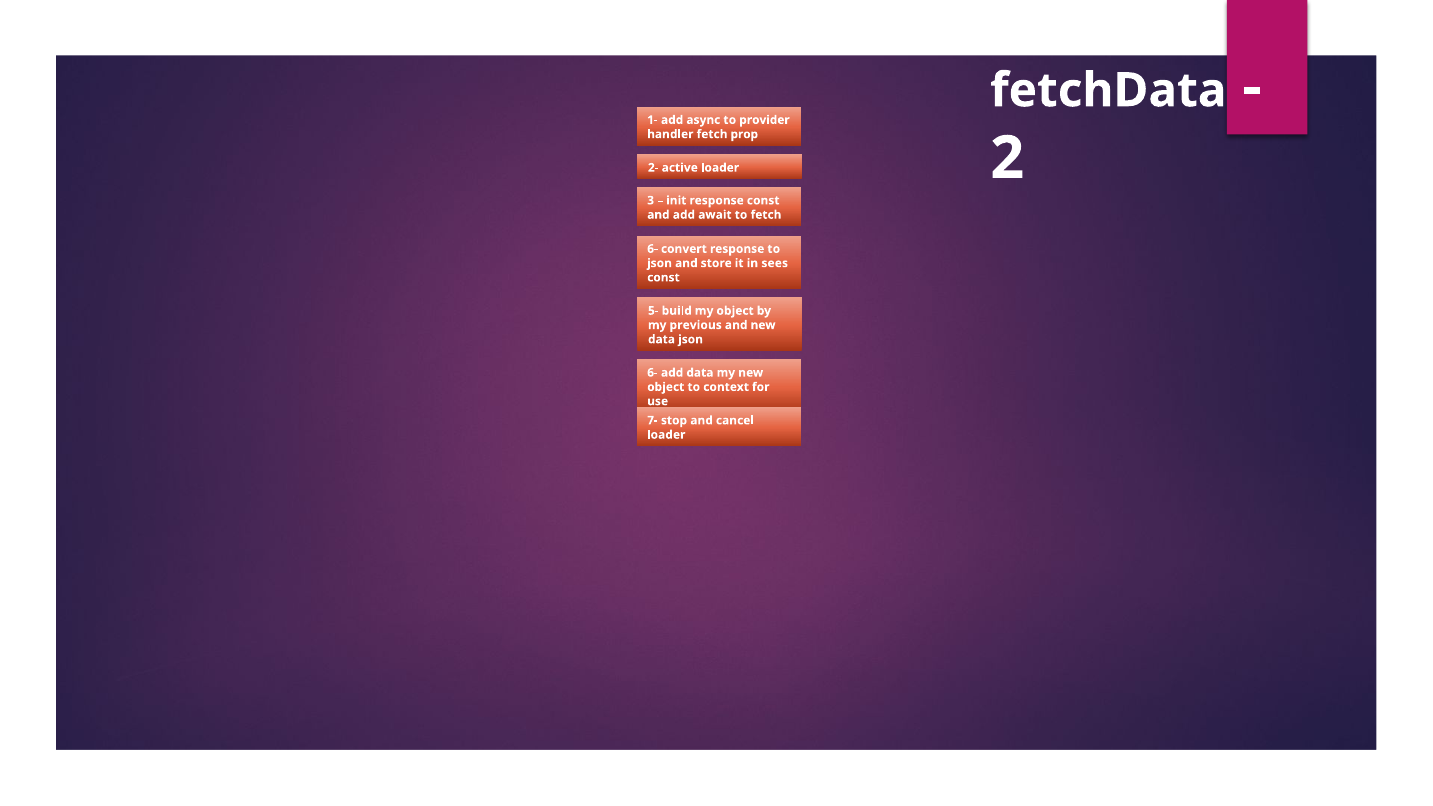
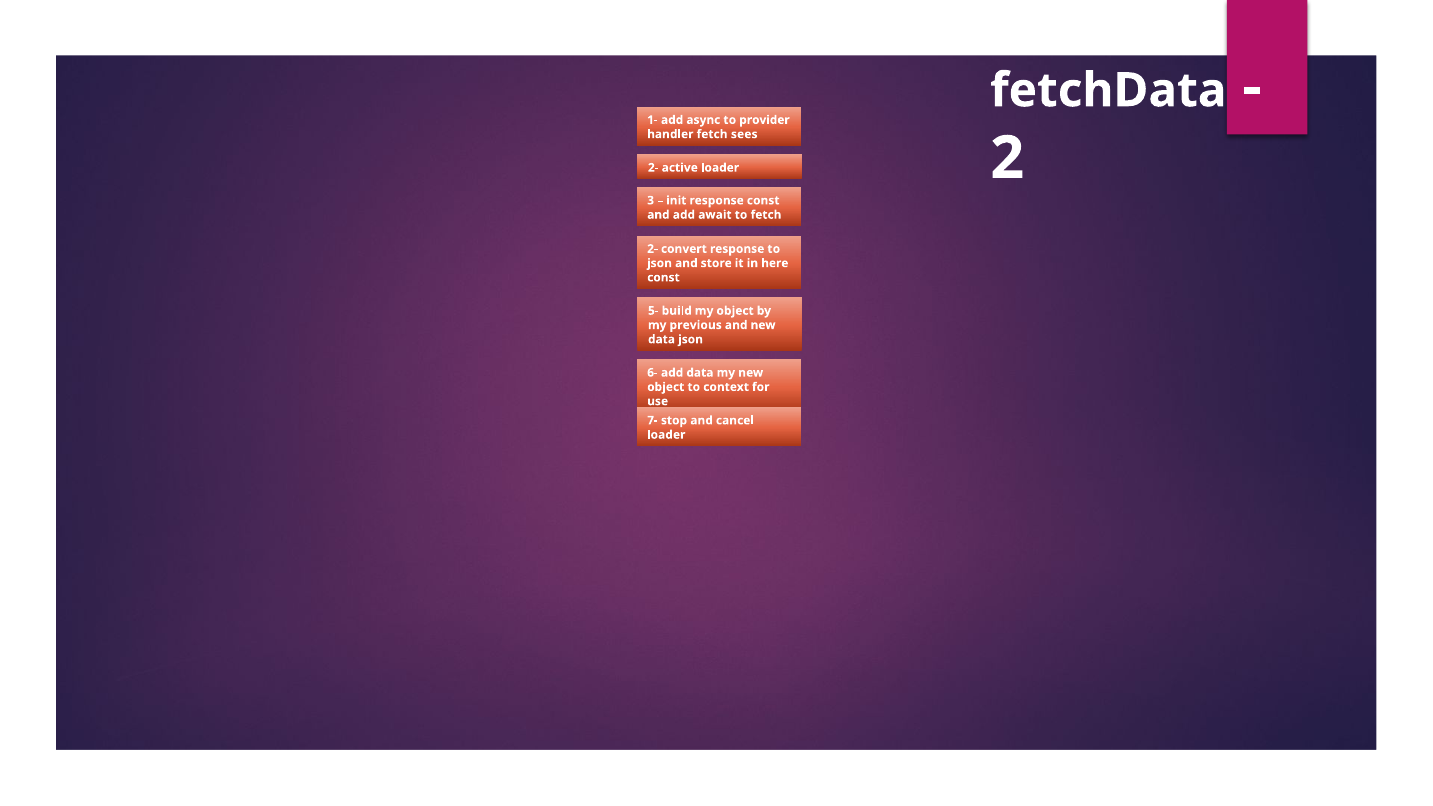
prop: prop -> sees (744, 134)
6-: 6- -> 2- (653, 249)
sees: sees -> here (775, 263)
